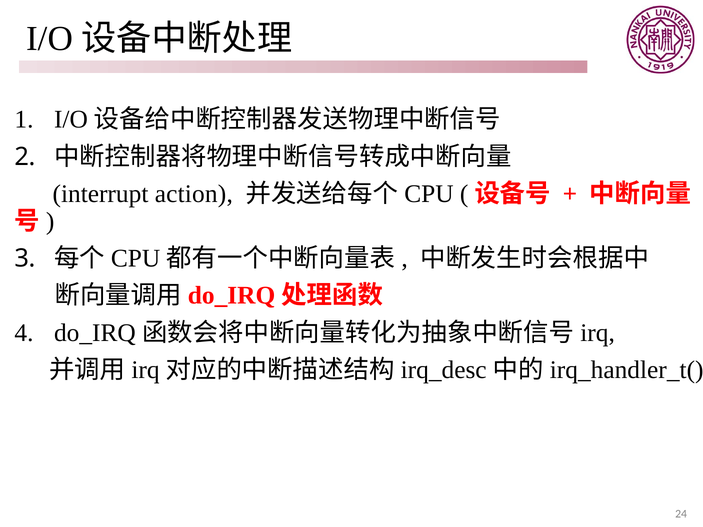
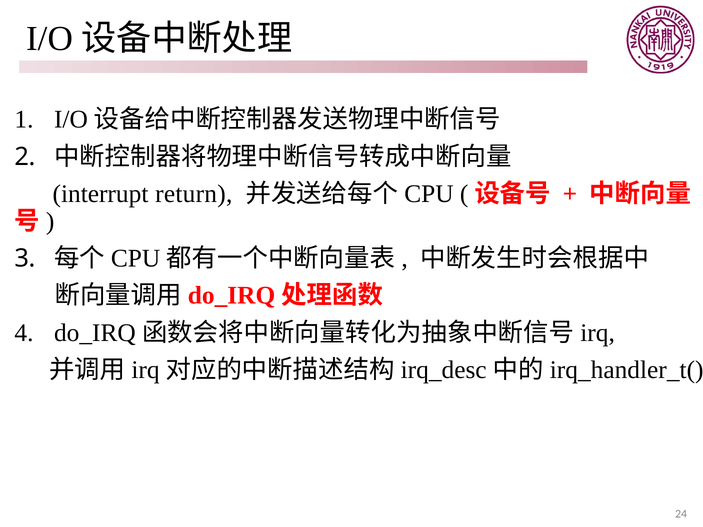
action: action -> return (194, 194)
